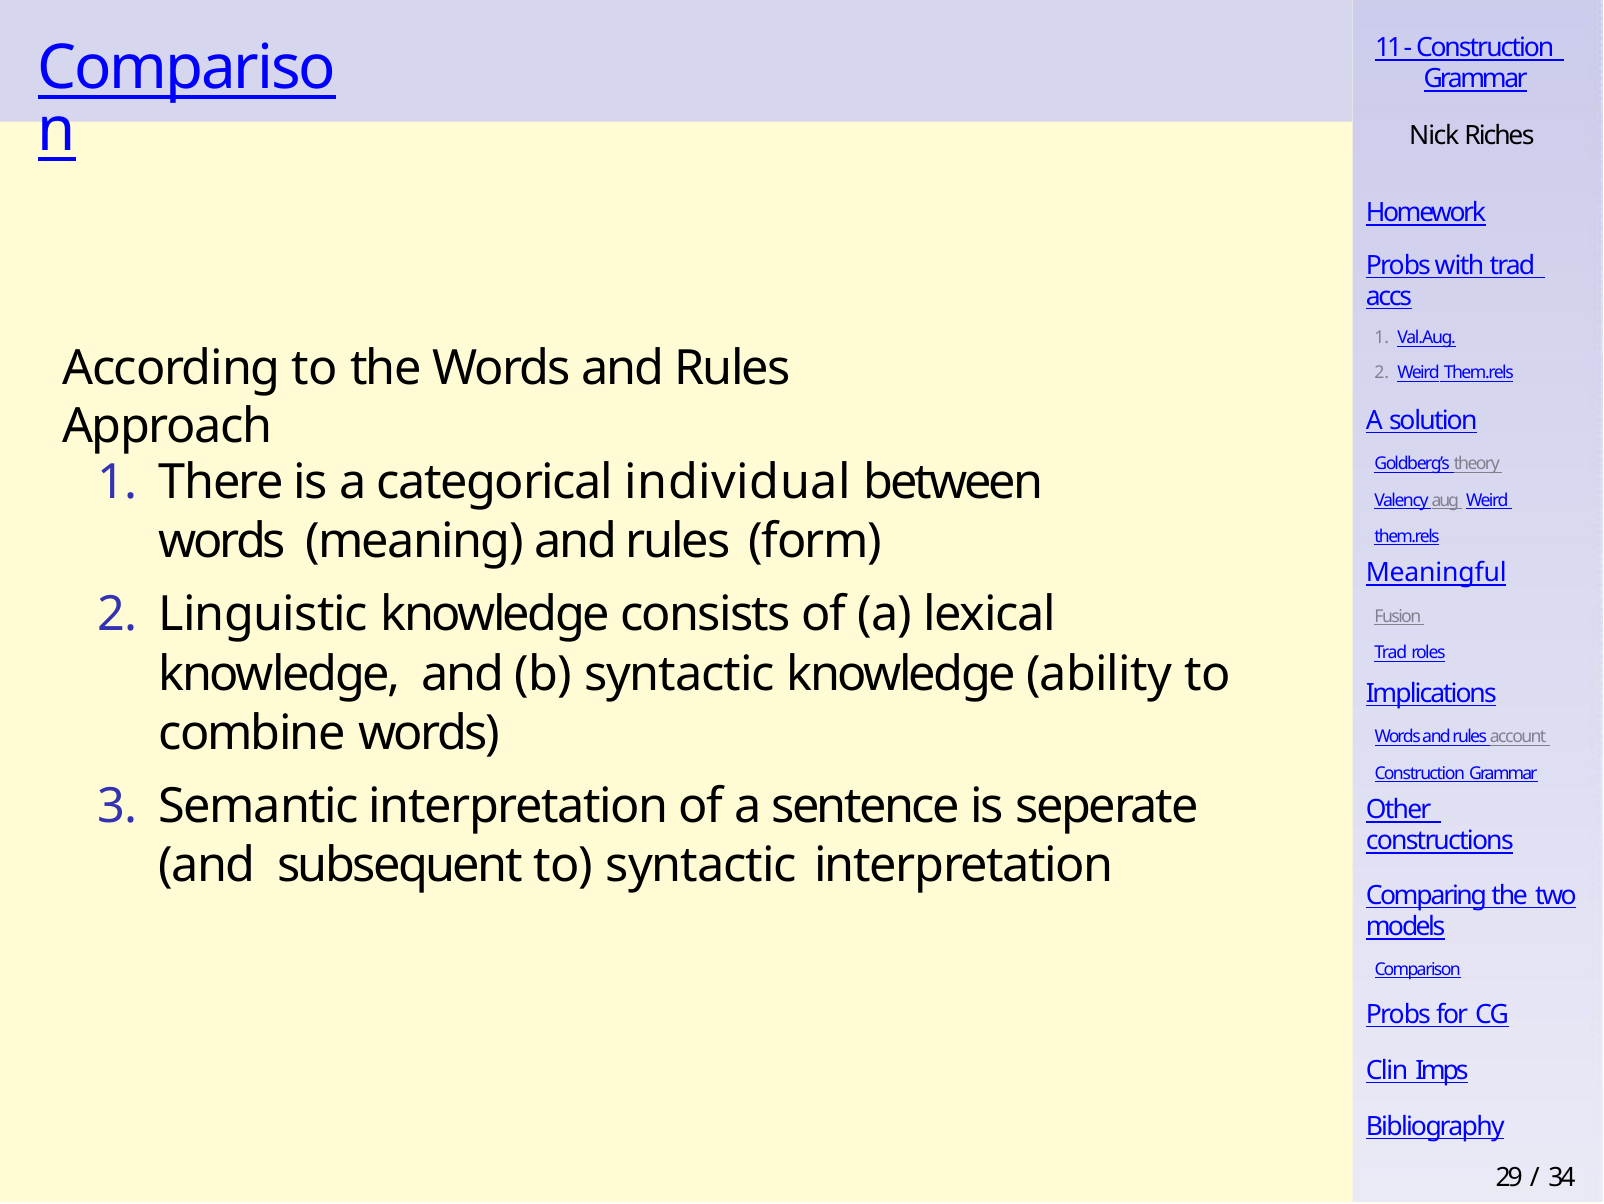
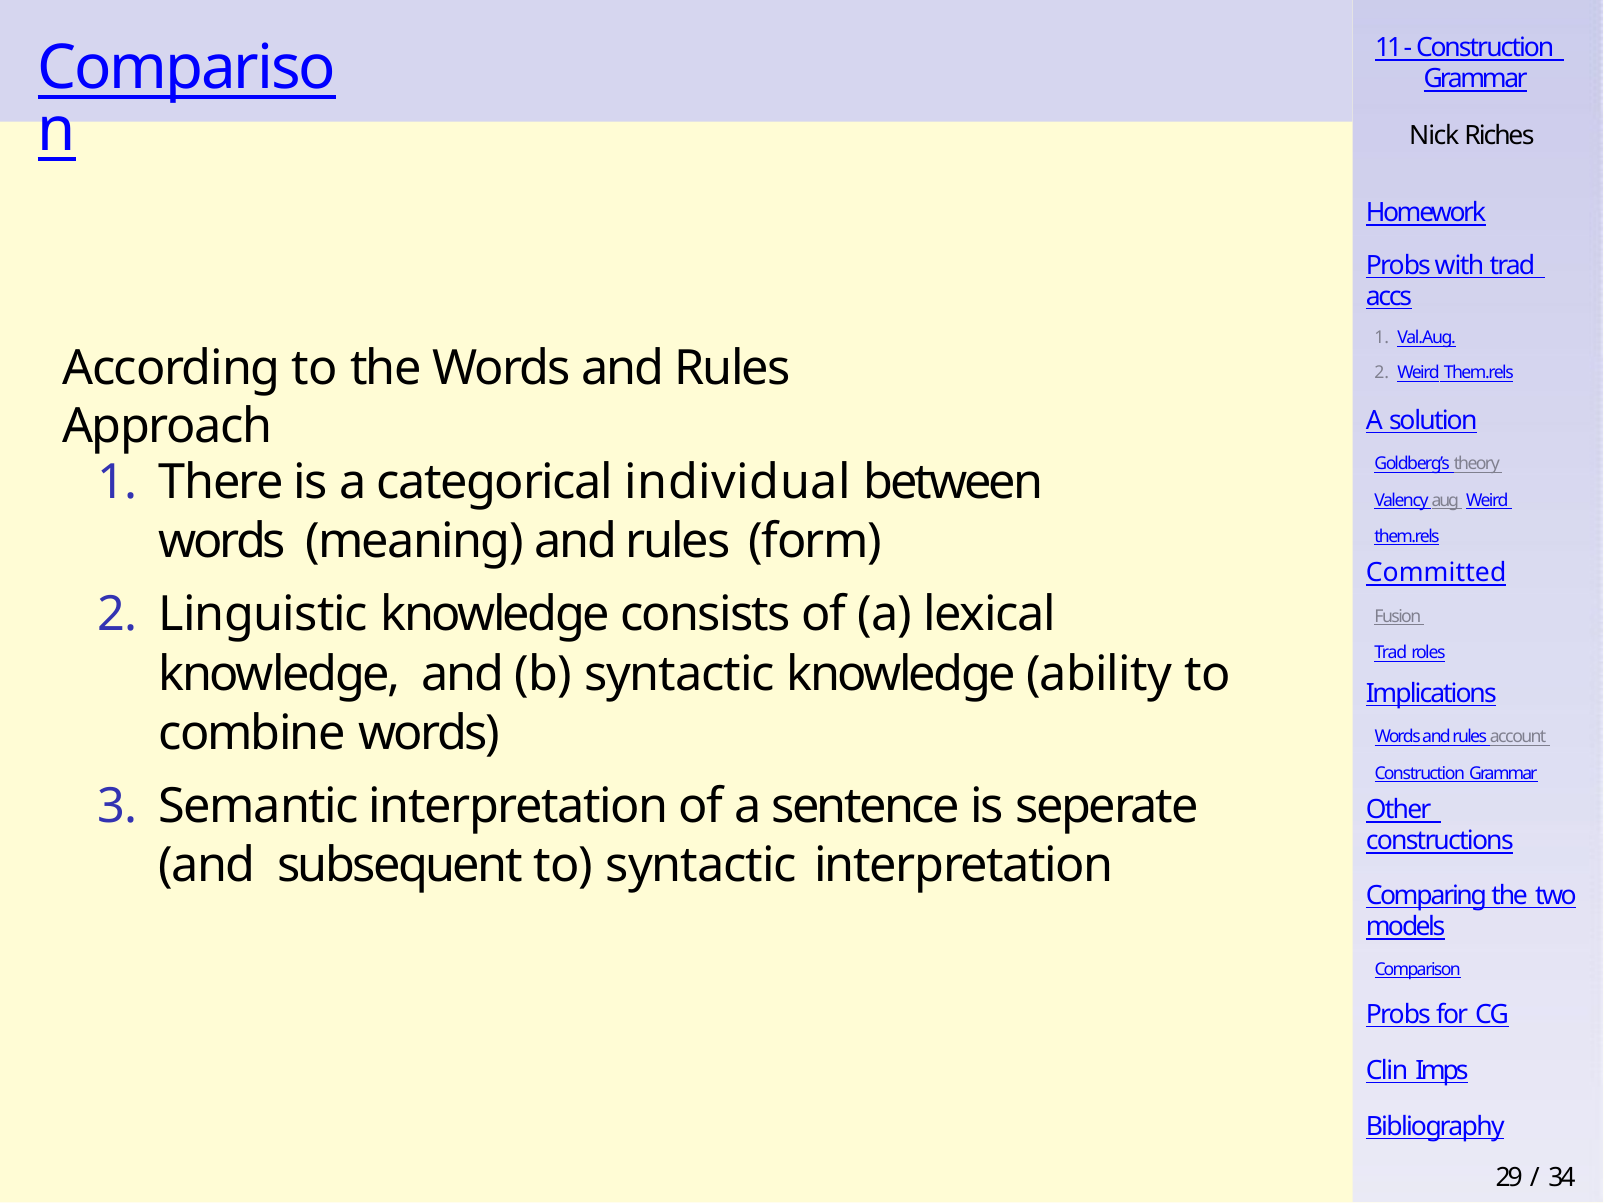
Meaningful: Meaningful -> Committed (1436, 573)
